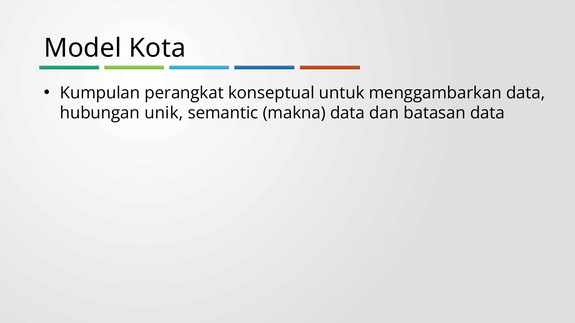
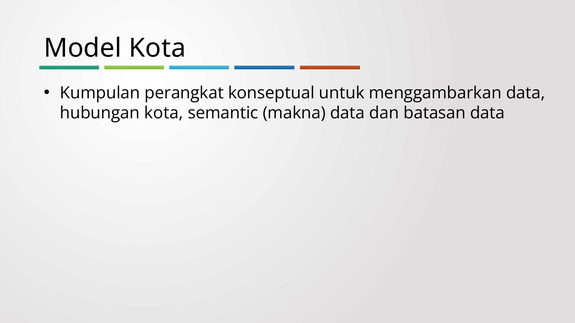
hubungan unik: unik -> kota (164, 113)
